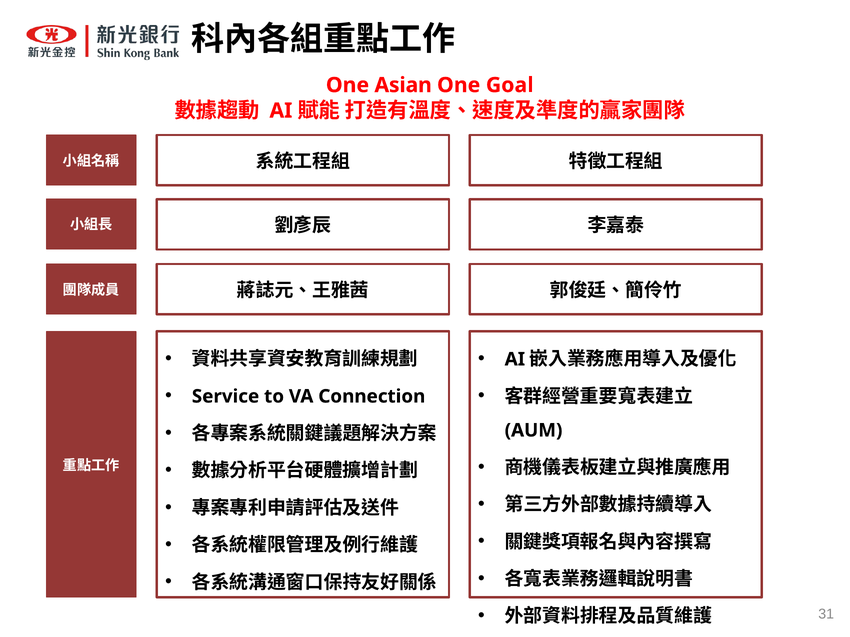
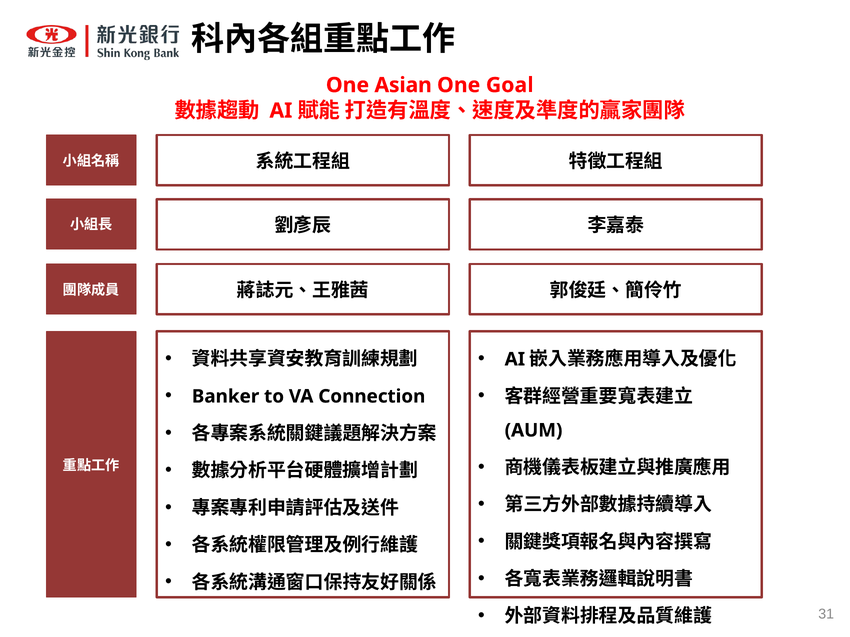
Service: Service -> Banker (226, 397)
